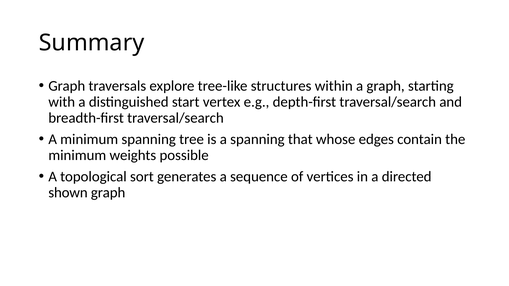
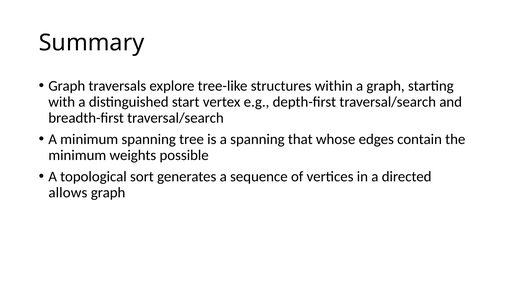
shown: shown -> allows (68, 193)
